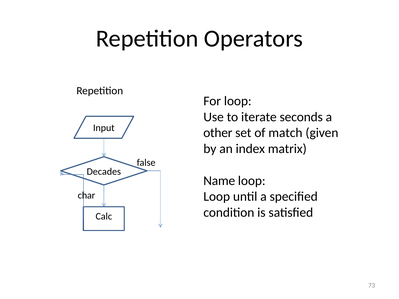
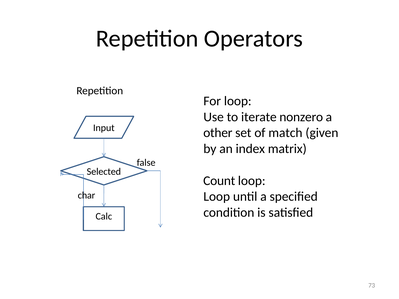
seconds: seconds -> nonzero (301, 117)
Decades: Decades -> Selected (104, 172)
Name: Name -> Count (219, 181)
